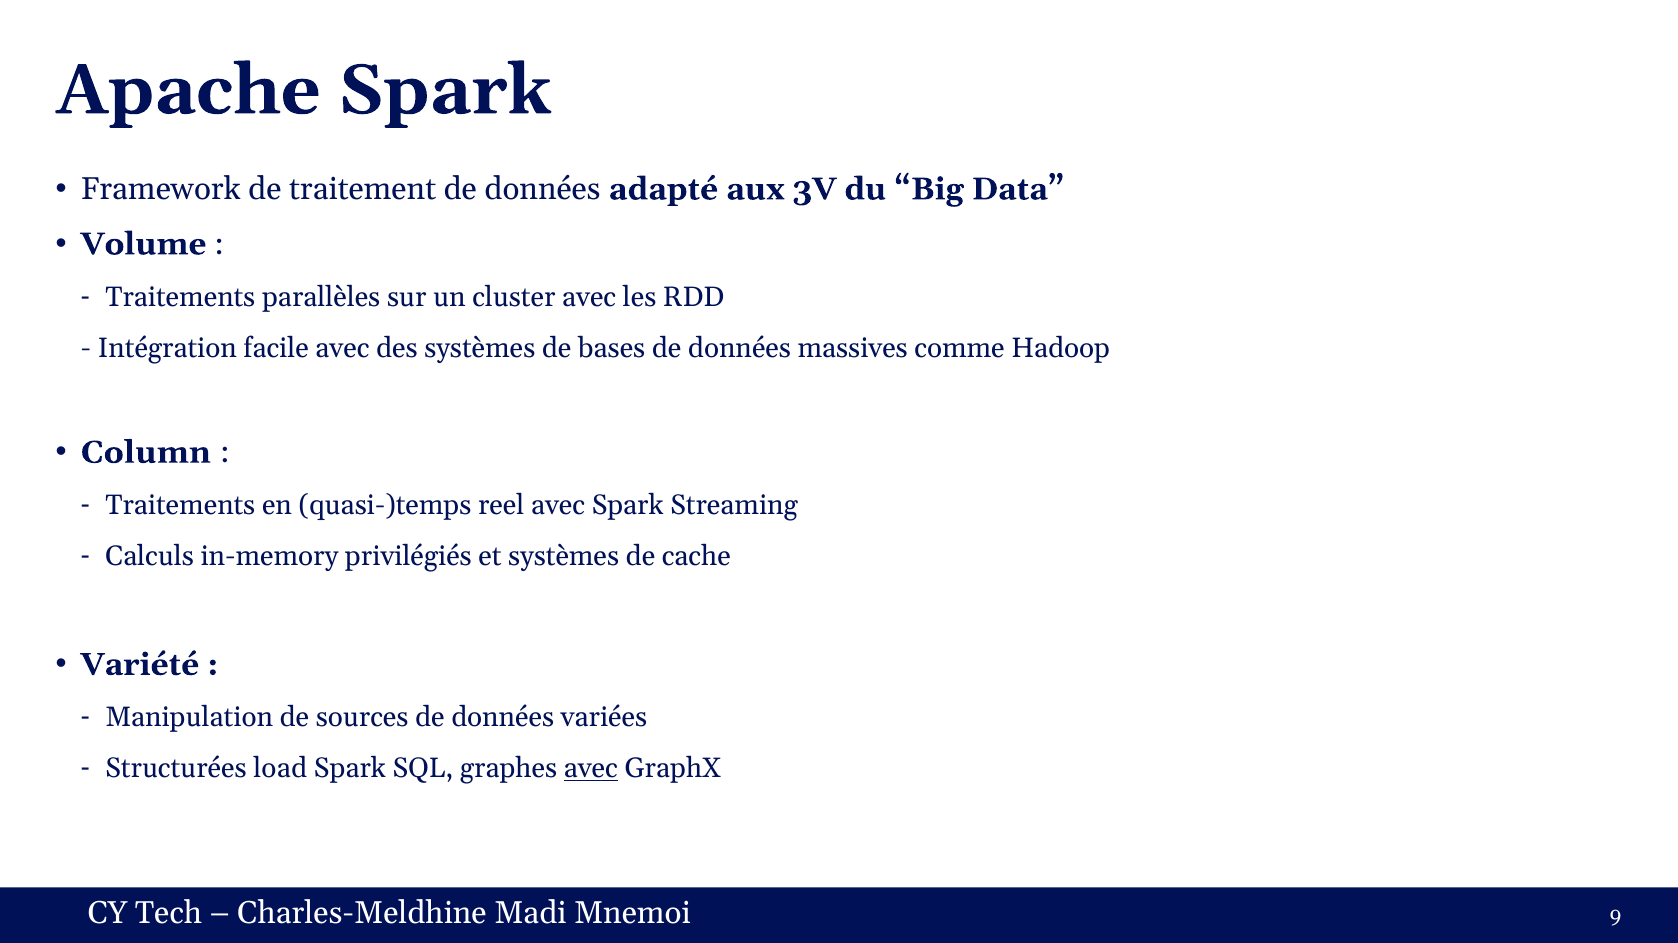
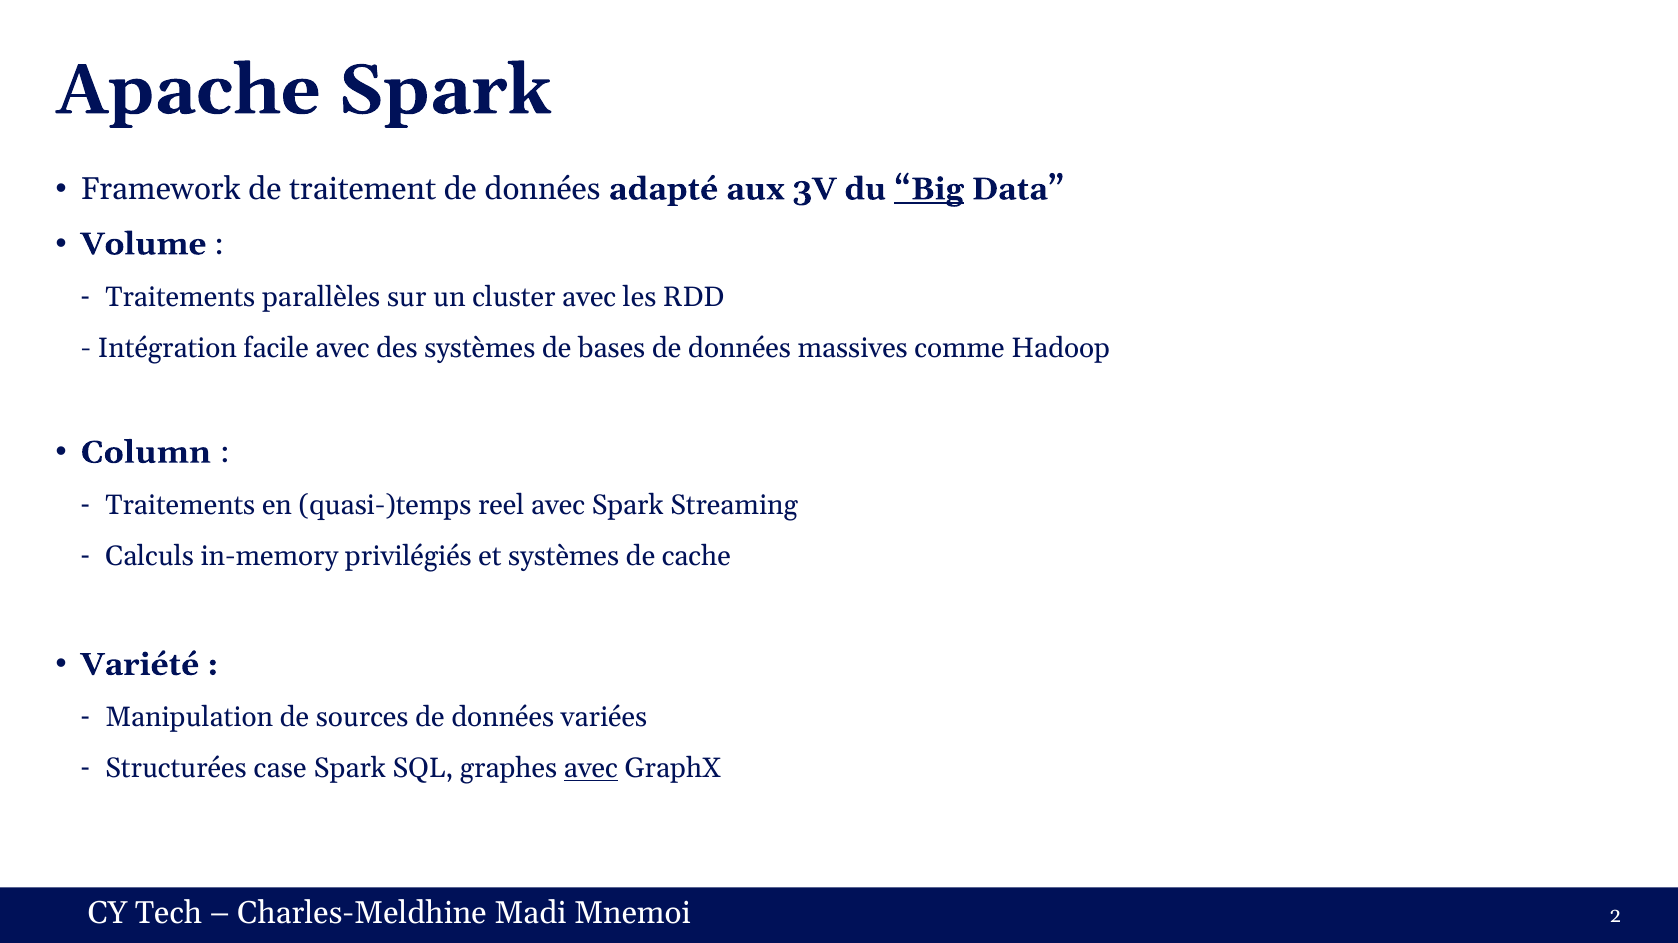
Big underline: none -> present (929, 189)
load: load -> case (280, 769)
9: 9 -> 2 (1615, 916)
